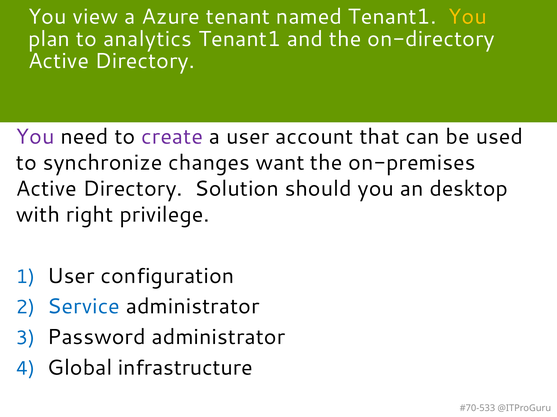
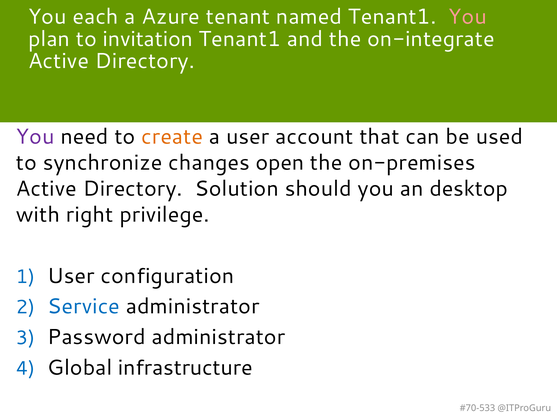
view: view -> each (95, 17)
You colour: yellow -> pink (467, 17)
analytics: analytics -> invitation (148, 39)
on-directory: on-directory -> on-integrate (431, 39)
create colour: purple -> orange (172, 137)
want: want -> open (280, 163)
